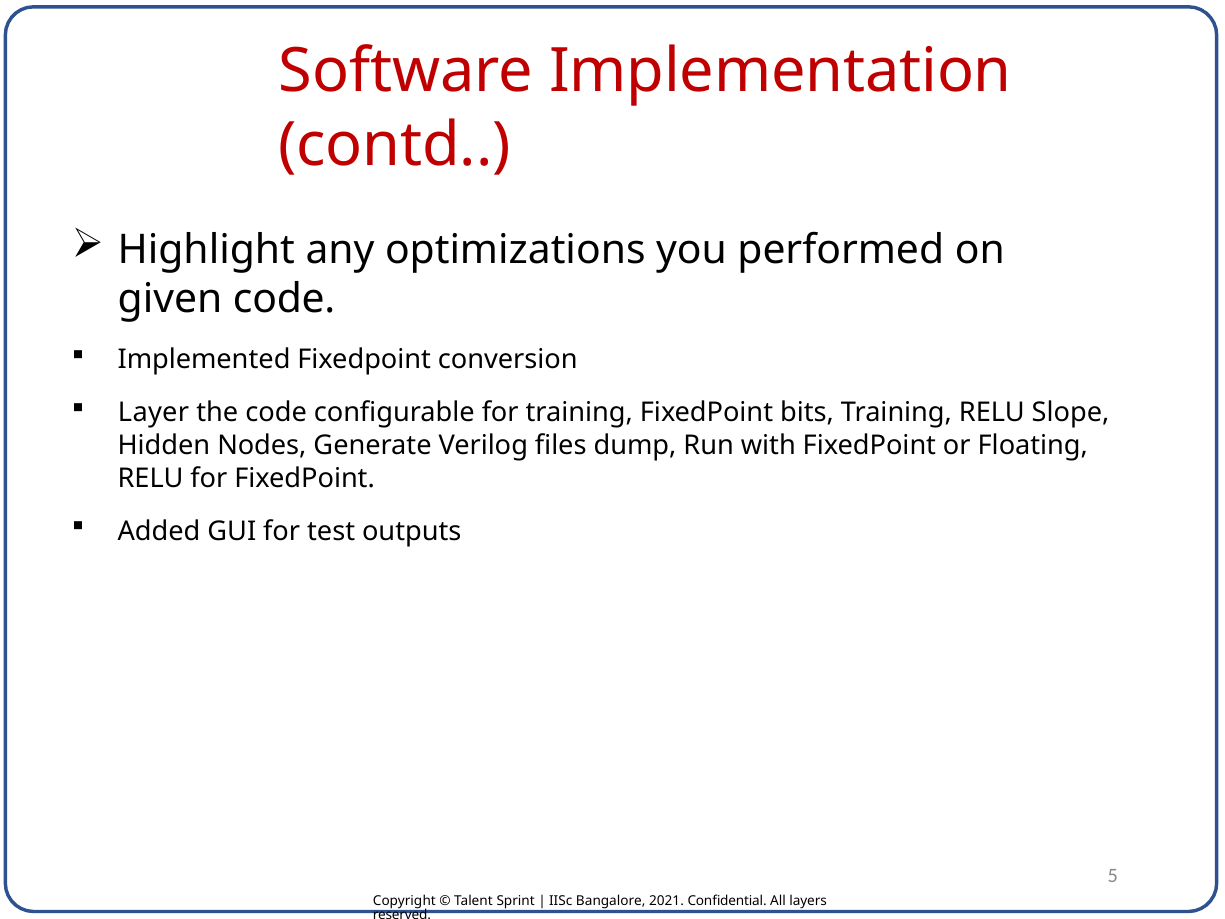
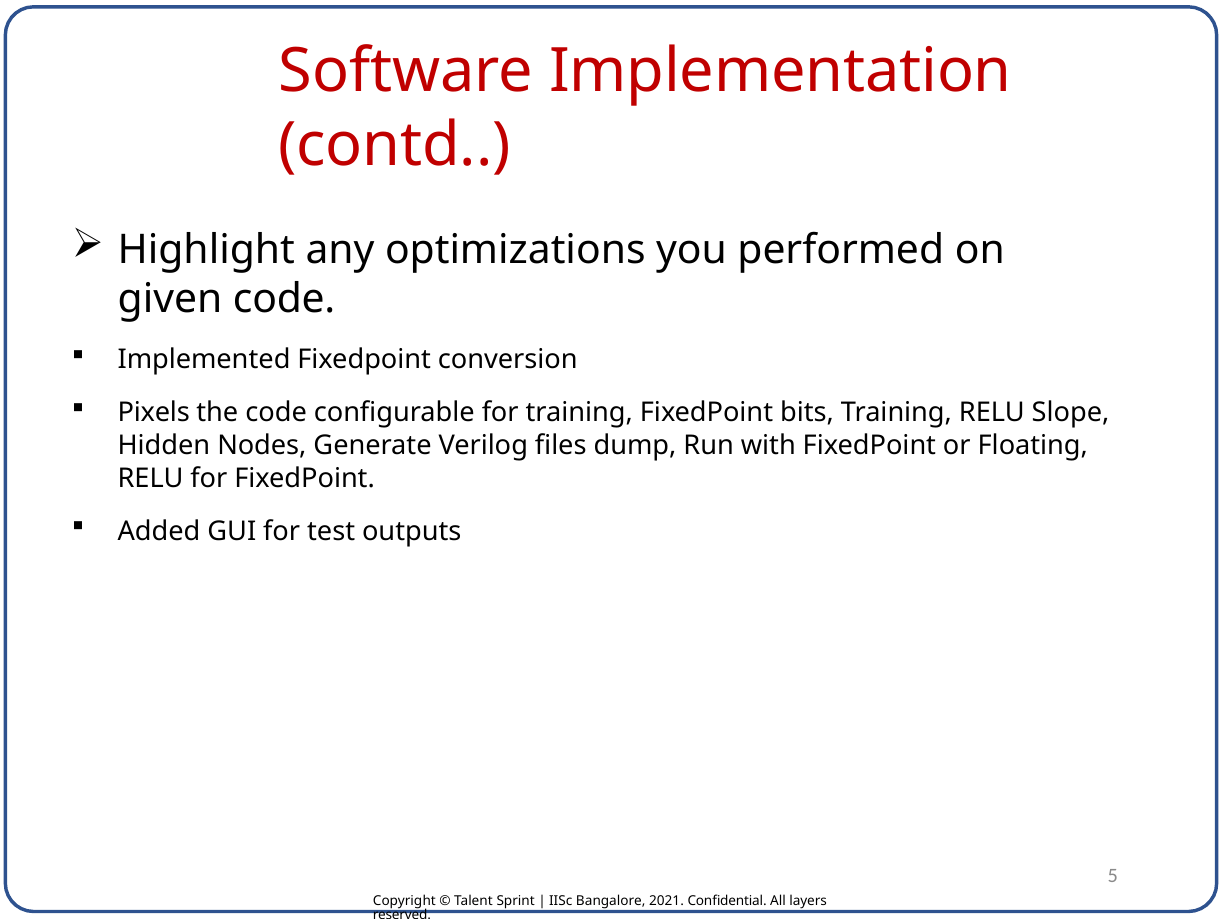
Layer: Layer -> Pixels (154, 413)
